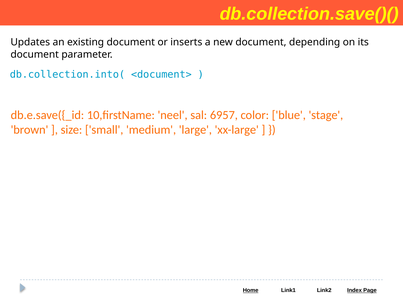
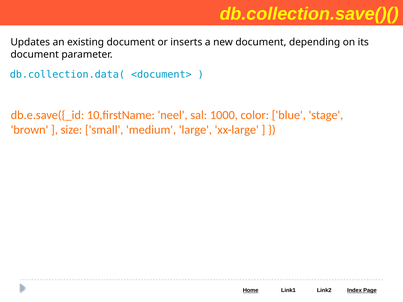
db.collection.into(: db.collection.into( -> db.collection.data( (67, 75)
6957: 6957 -> 1000 (224, 115)
